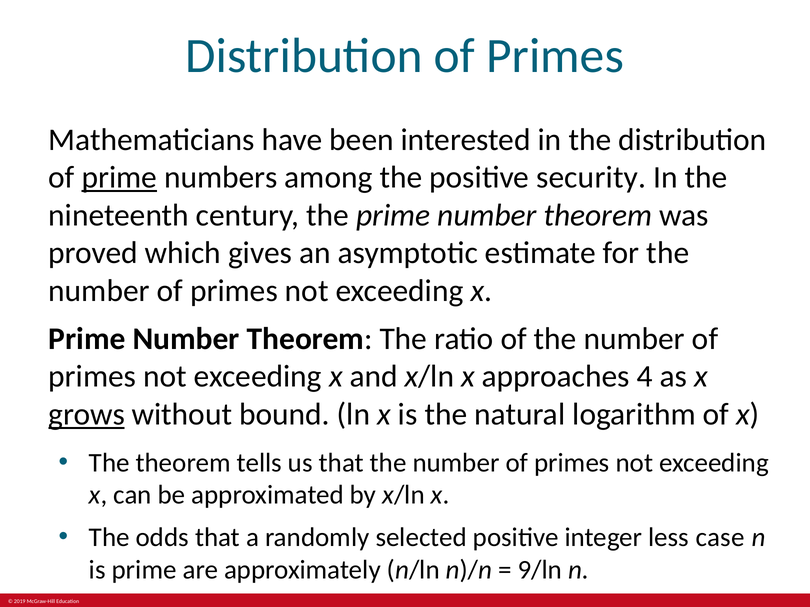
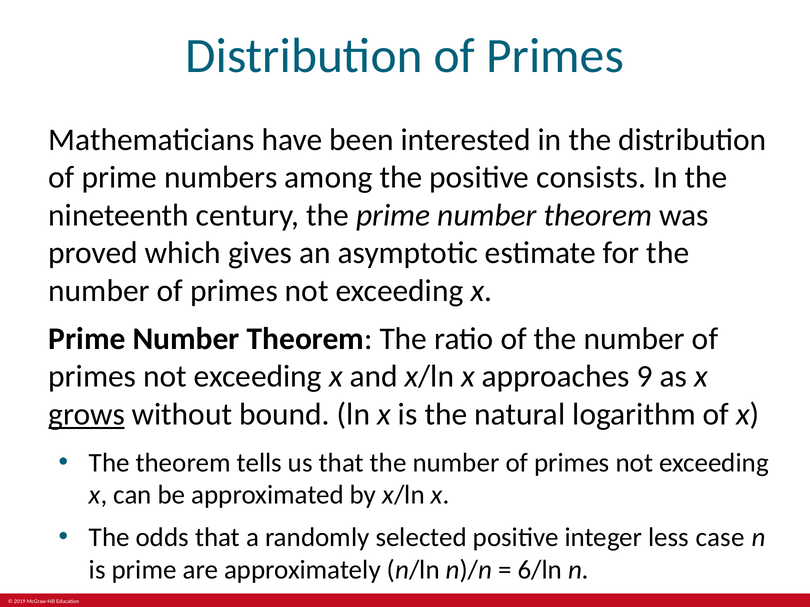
prime underline: present -> none (119, 178)
security: security -> consists (591, 178)
4: 4 -> 9 (645, 377)
9/ln: 9/ln -> 6/ln (540, 570)
